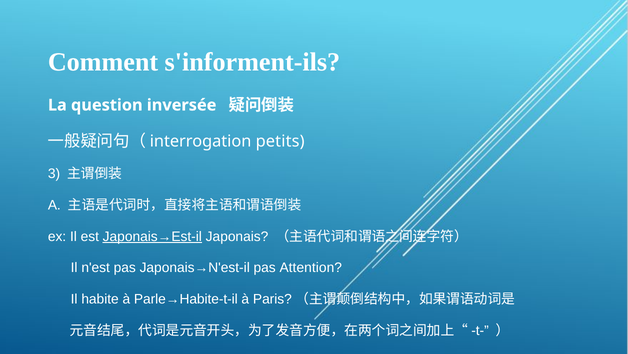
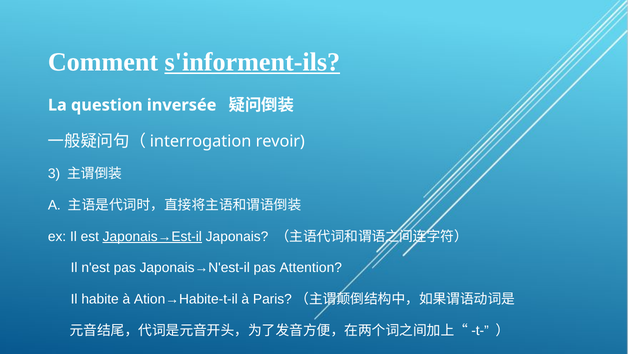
s'informent-ils underline: none -> present (252, 62)
petits: petits -> revoir (280, 141)
Parle→Habite-t-il: Parle→Habite-t-il -> Ation→Habite-t-il (186, 299)
